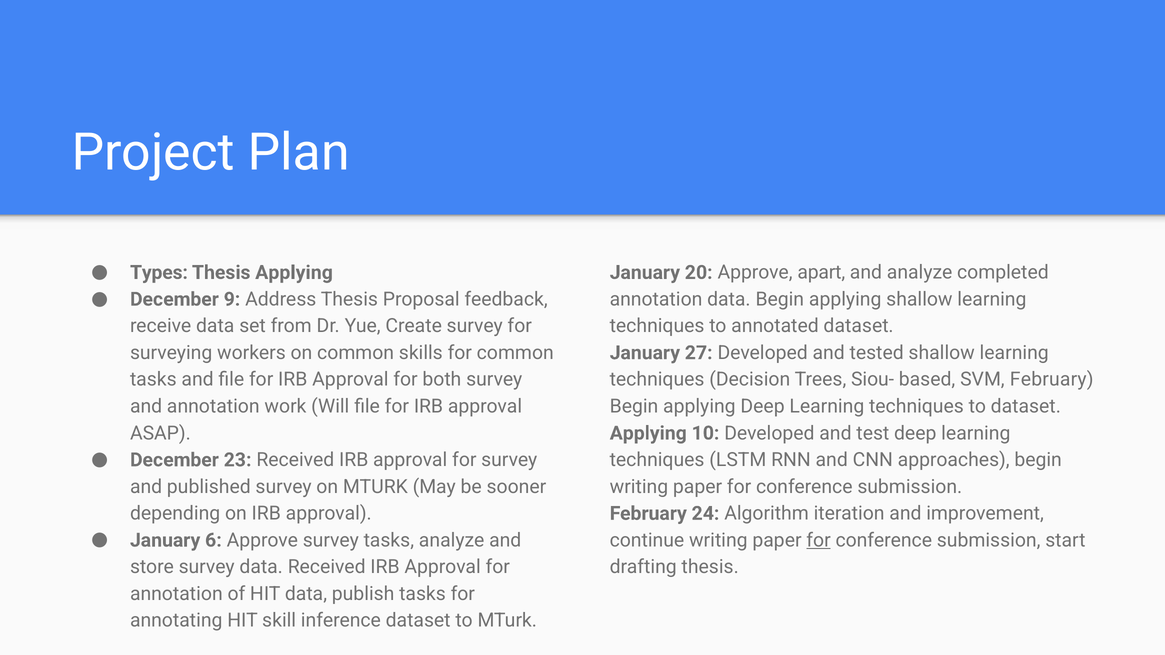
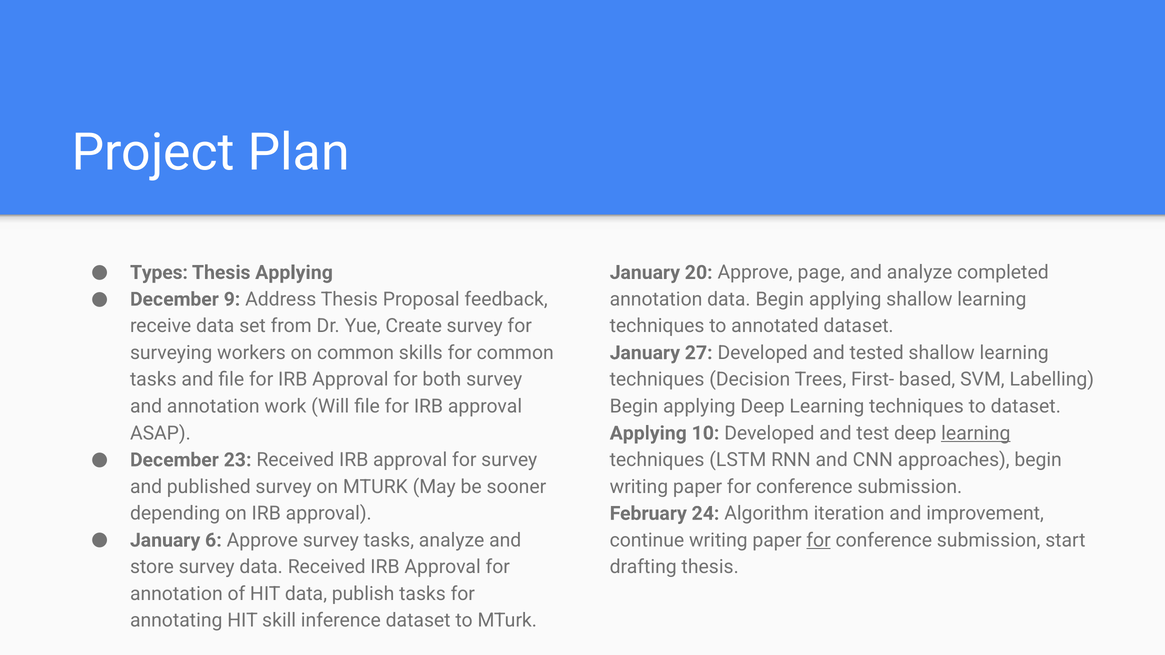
apart: apart -> page (821, 273)
Siou-: Siou- -> First- (873, 380)
SVM February: February -> Labelling (1052, 380)
learning underline: none -> present (976, 433)
